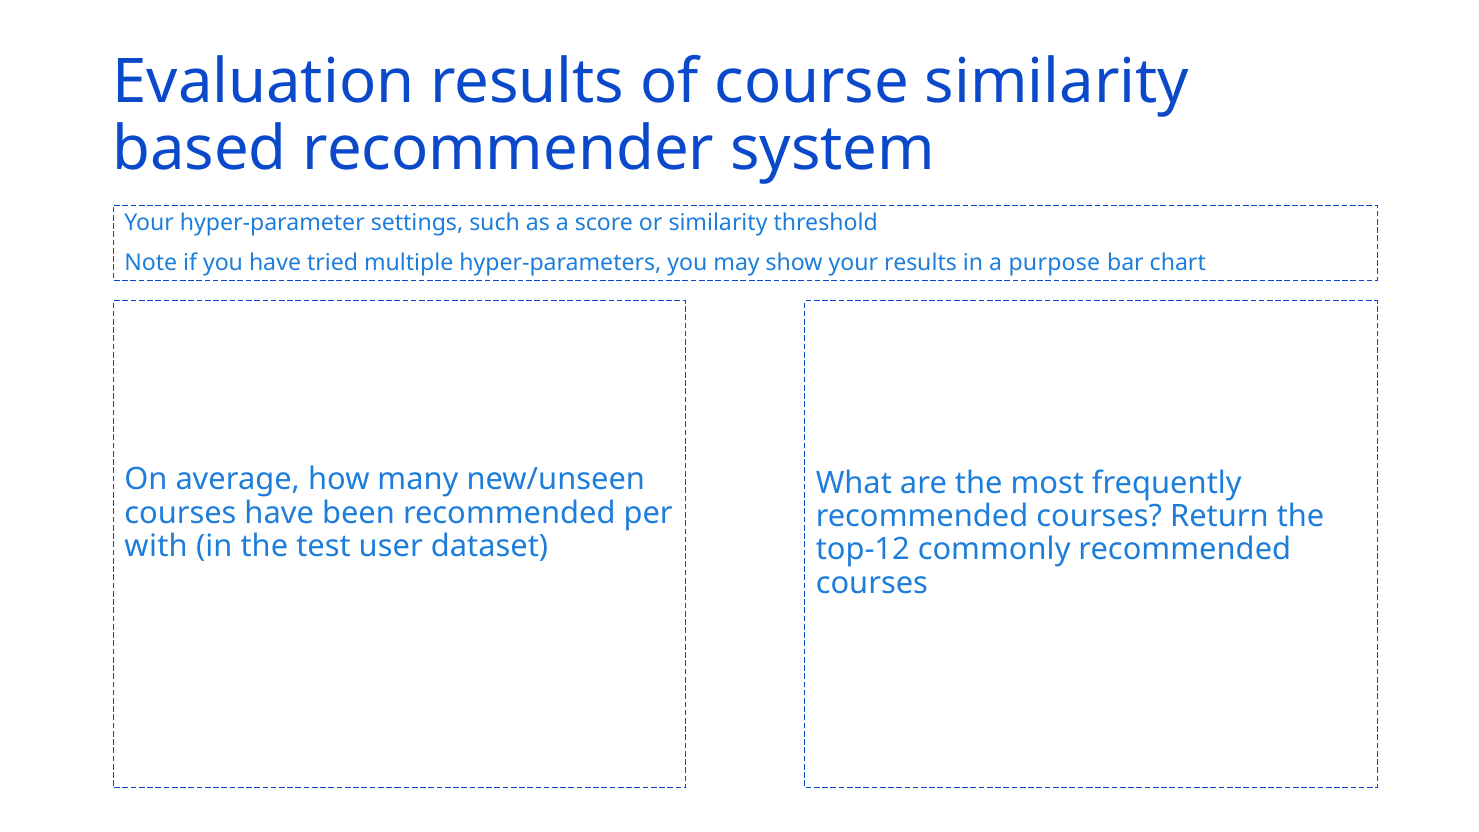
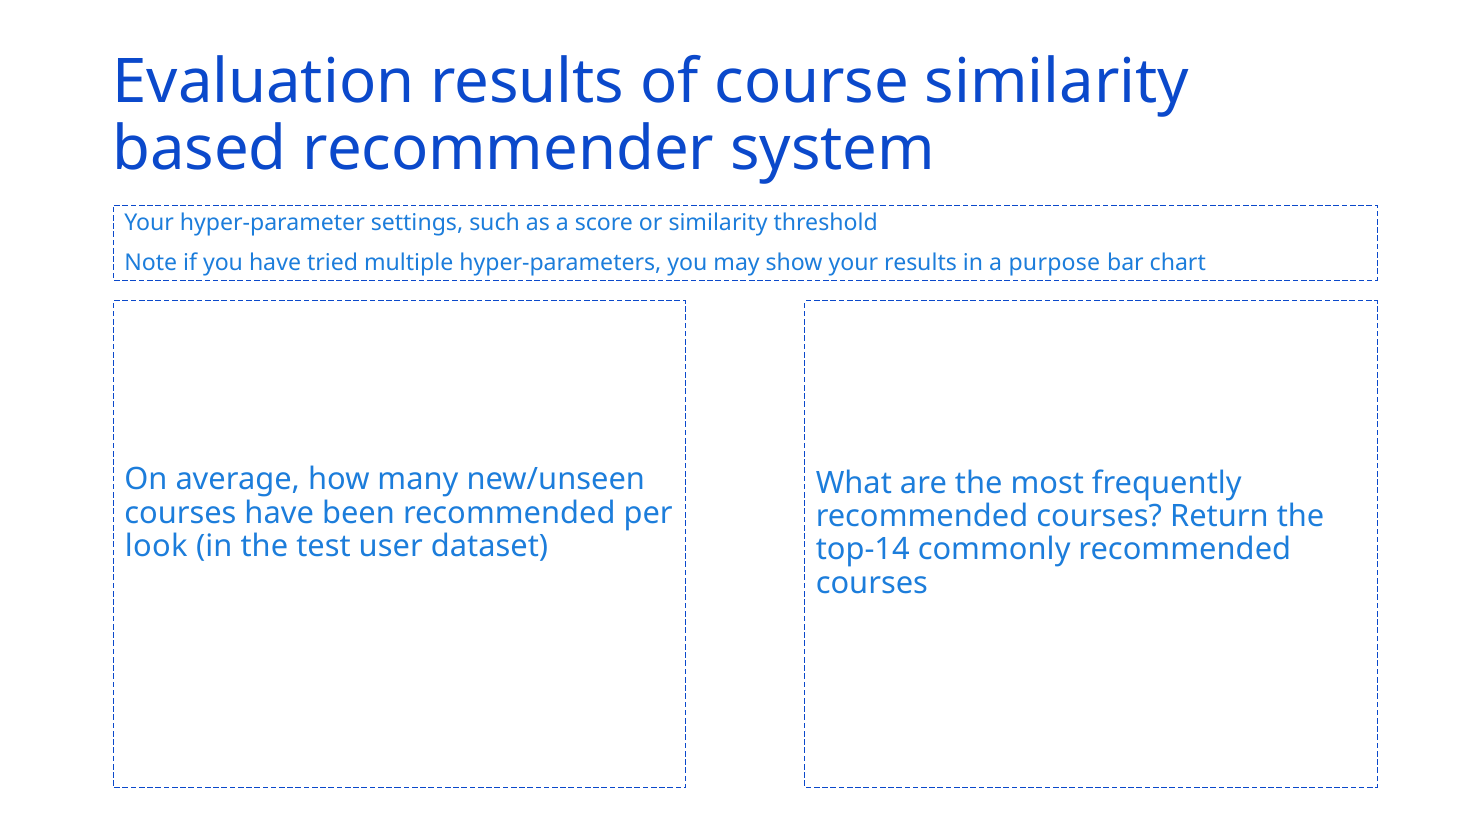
with: with -> look (156, 546)
top-12: top-12 -> top-14 (863, 550)
